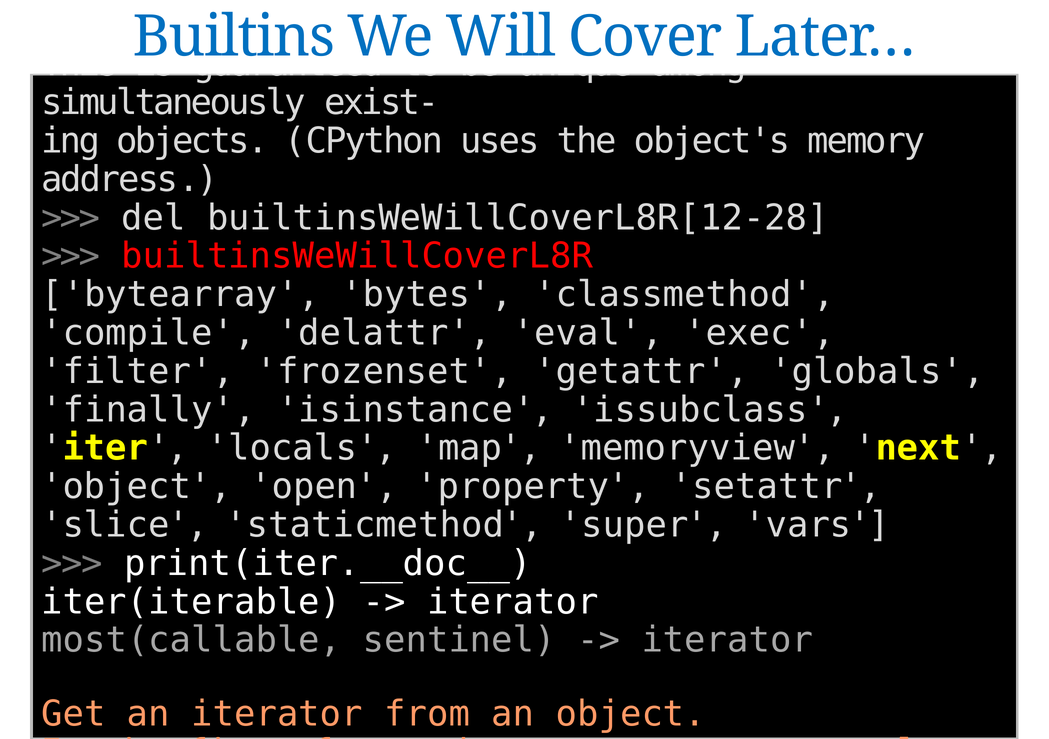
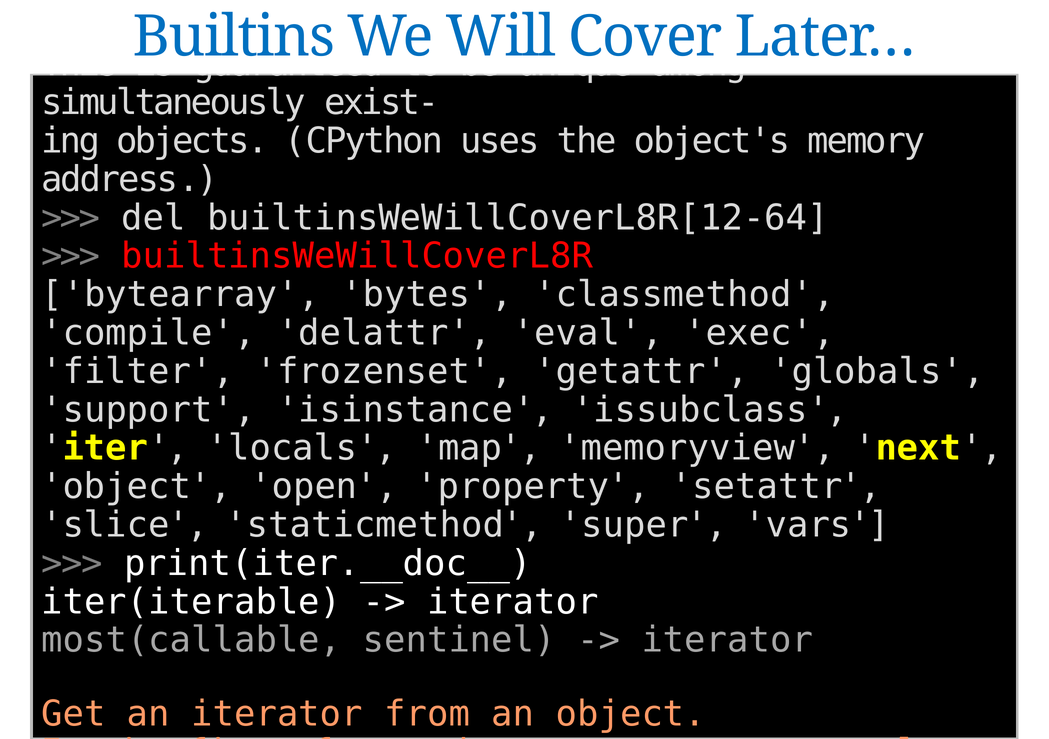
builtinsWeWillCoverL8R[12-28: builtinsWeWillCoverL8R[12-28 -> builtinsWeWillCoverL8R[12-64 (518, 218)
finally: finally -> support (148, 410)
